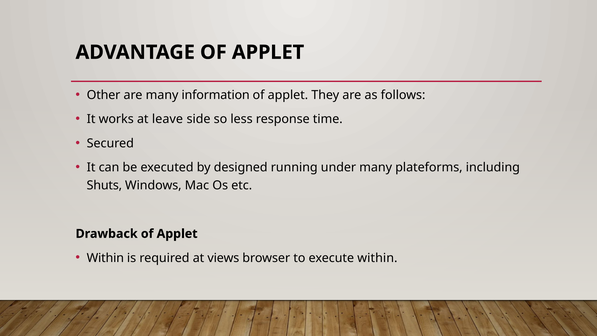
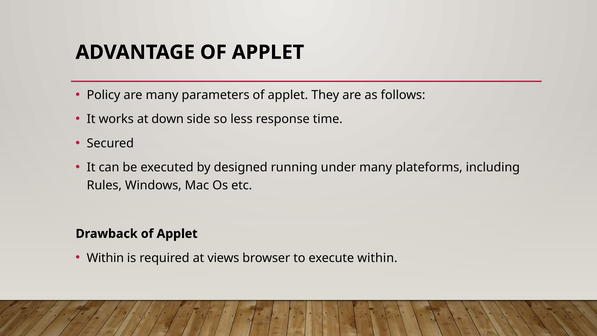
Other: Other -> Policy (104, 95)
information: information -> parameters (216, 95)
leave: leave -> down (168, 119)
Shuts: Shuts -> Rules (104, 185)
